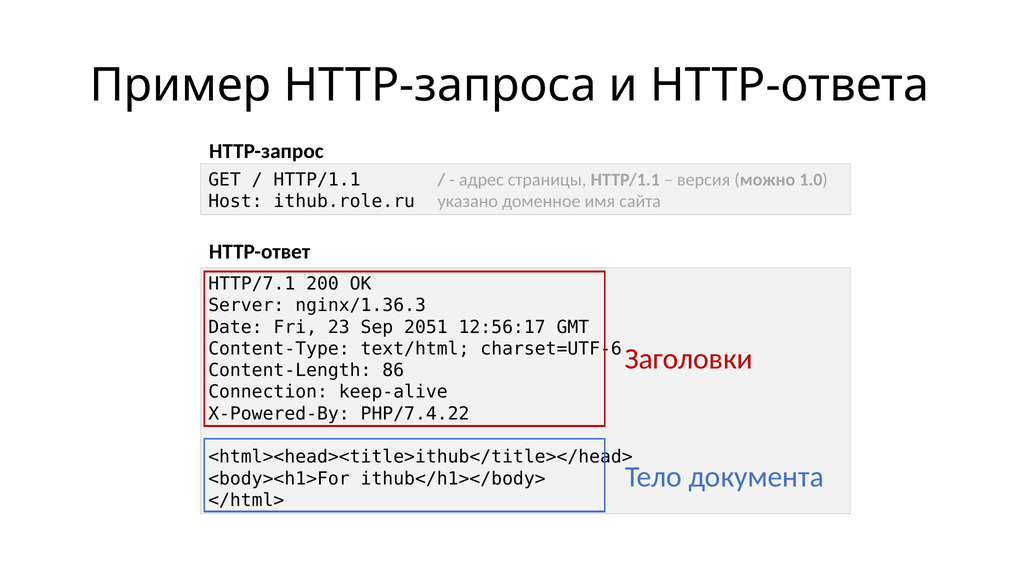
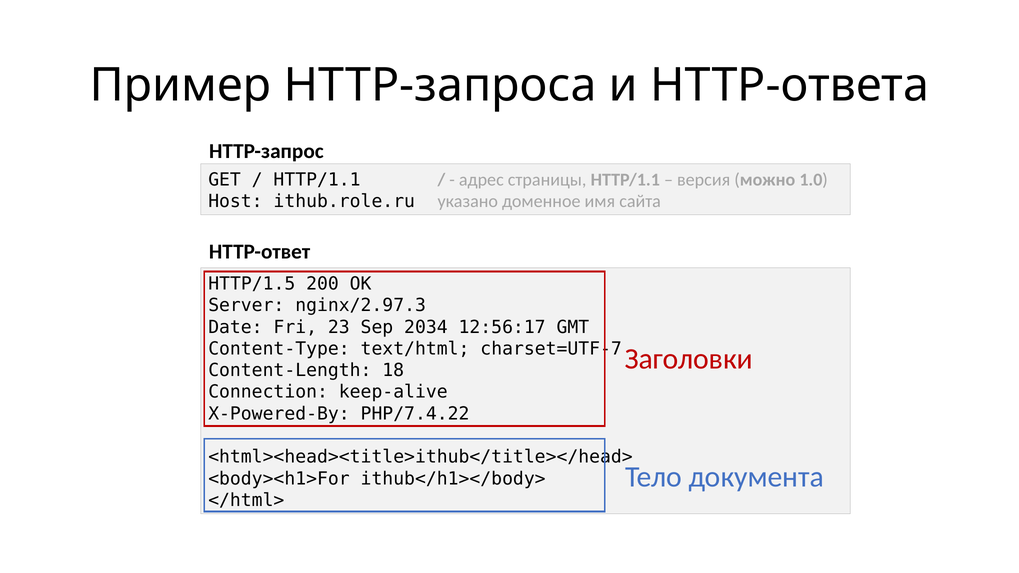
HTTP/7.1: HTTP/7.1 -> HTTP/1.5 (252, 284)
nginx/1.36.3: nginx/1.36.3 -> nginx/2.97.3 (361, 305)
2051: 2051 -> 2034 (426, 327)
charset=UTF-6: charset=UTF-6 -> charset=UTF-7 (551, 349)
86: 86 -> 18 (393, 370)
